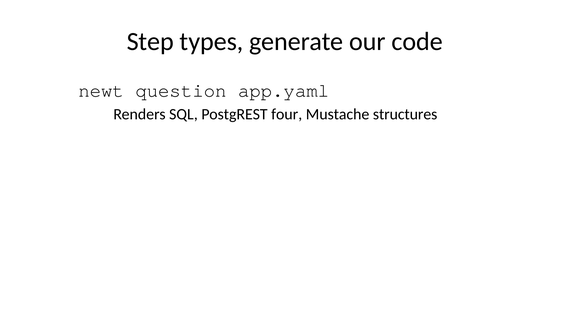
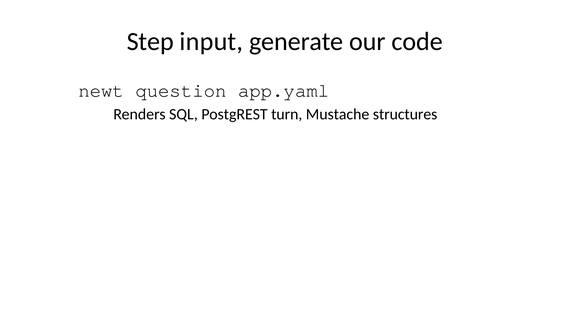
types: types -> input (211, 41)
four: four -> turn (287, 114)
